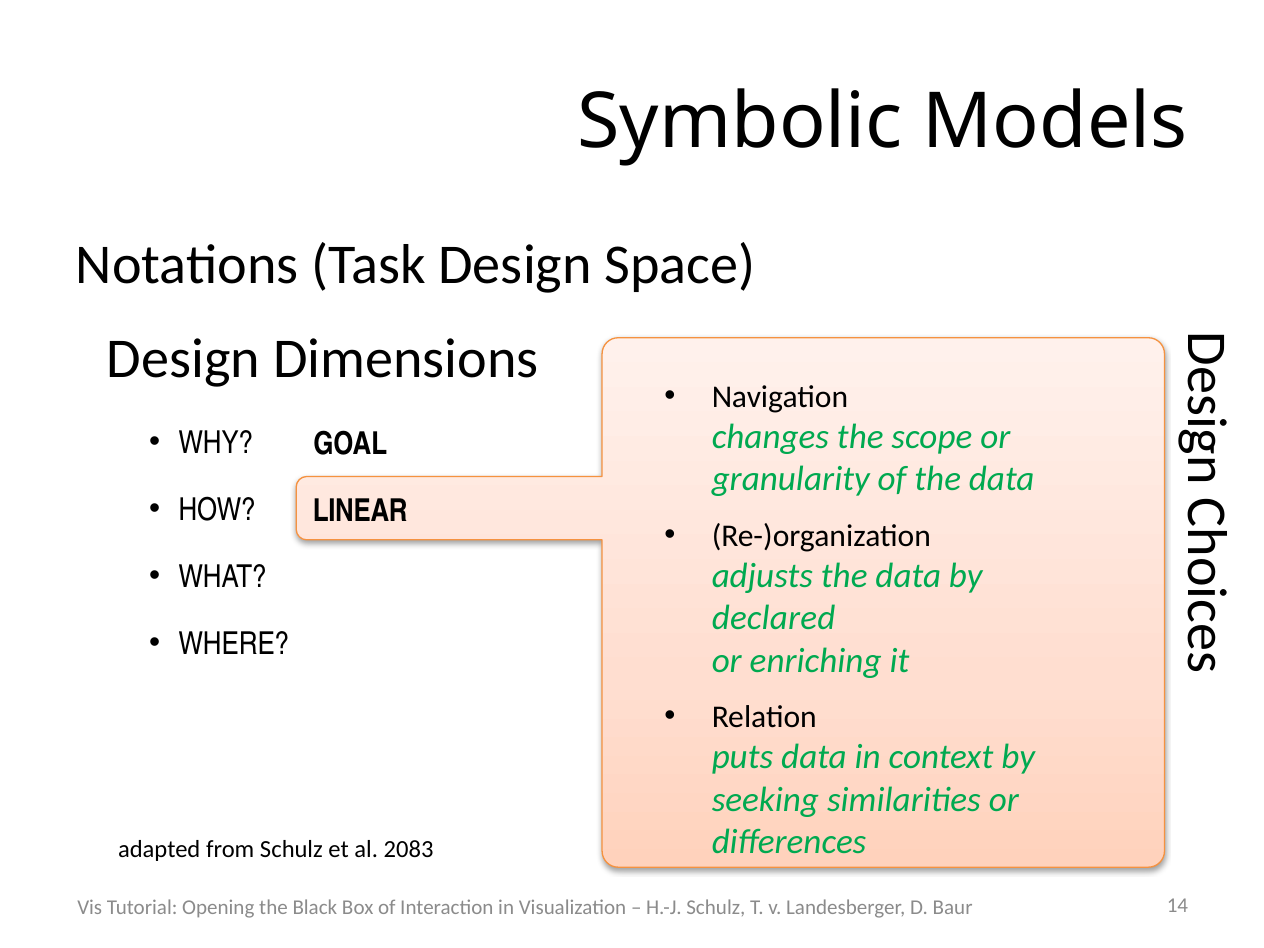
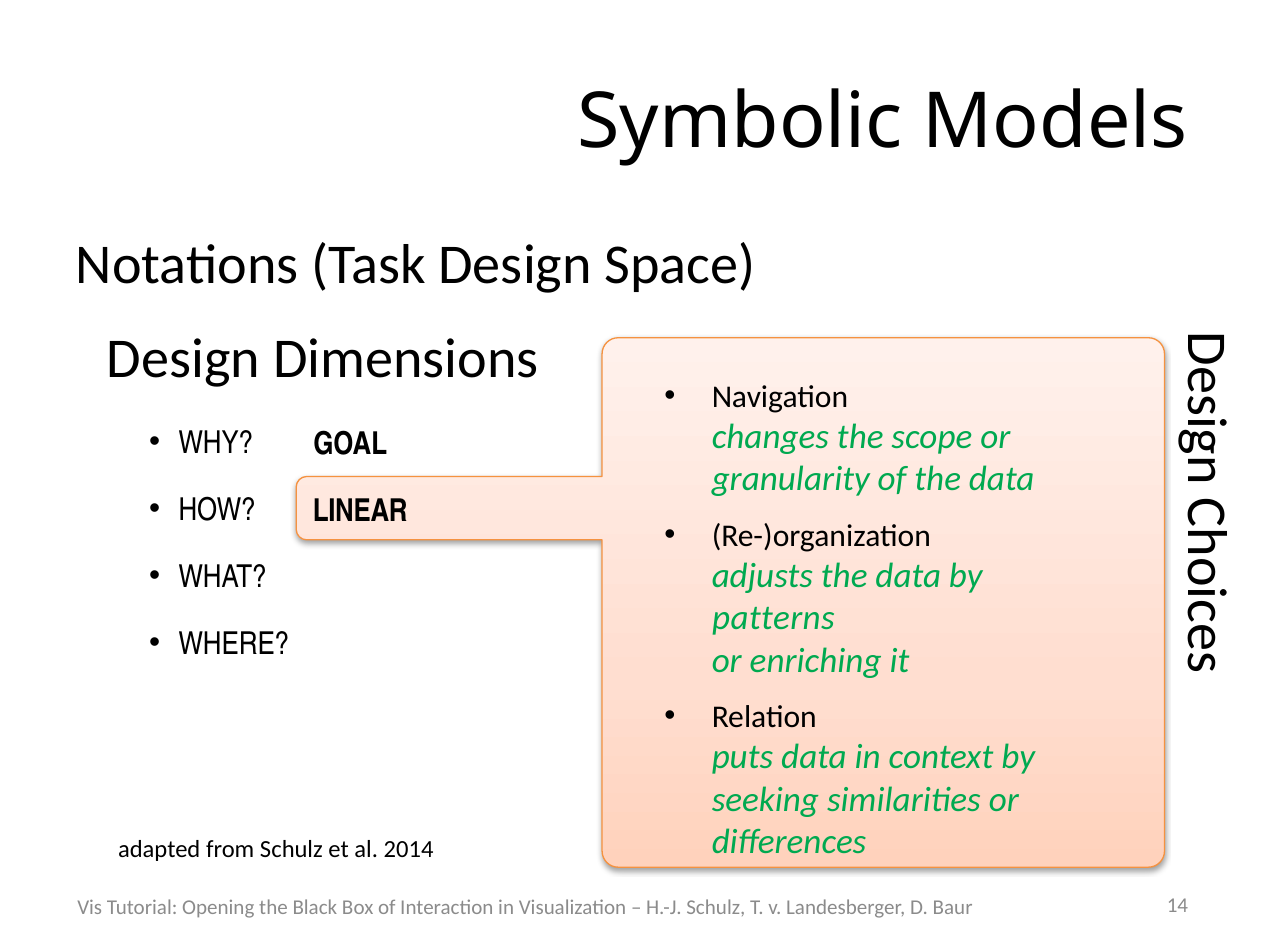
declared: declared -> patterns (773, 618)
2083: 2083 -> 2014 (409, 849)
